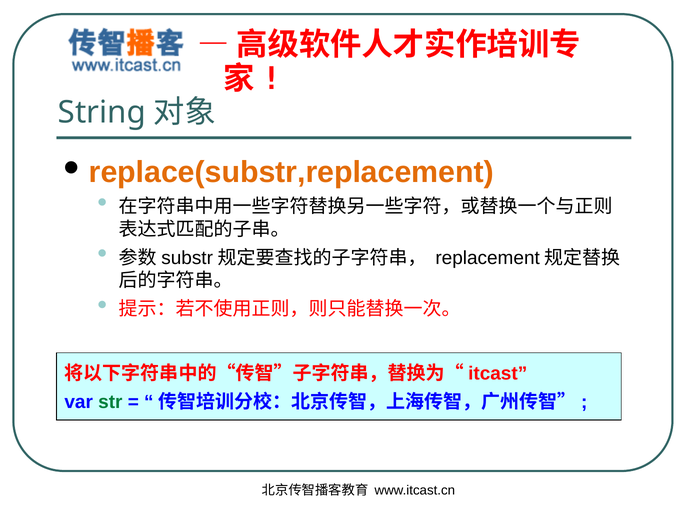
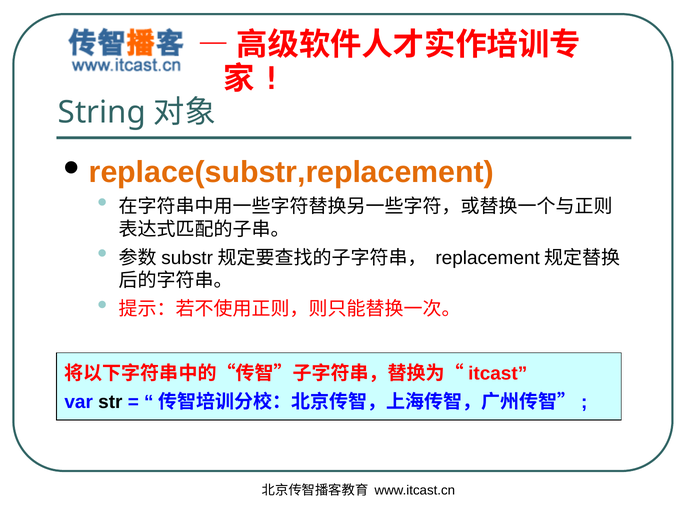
str colour: green -> black (110, 402)
